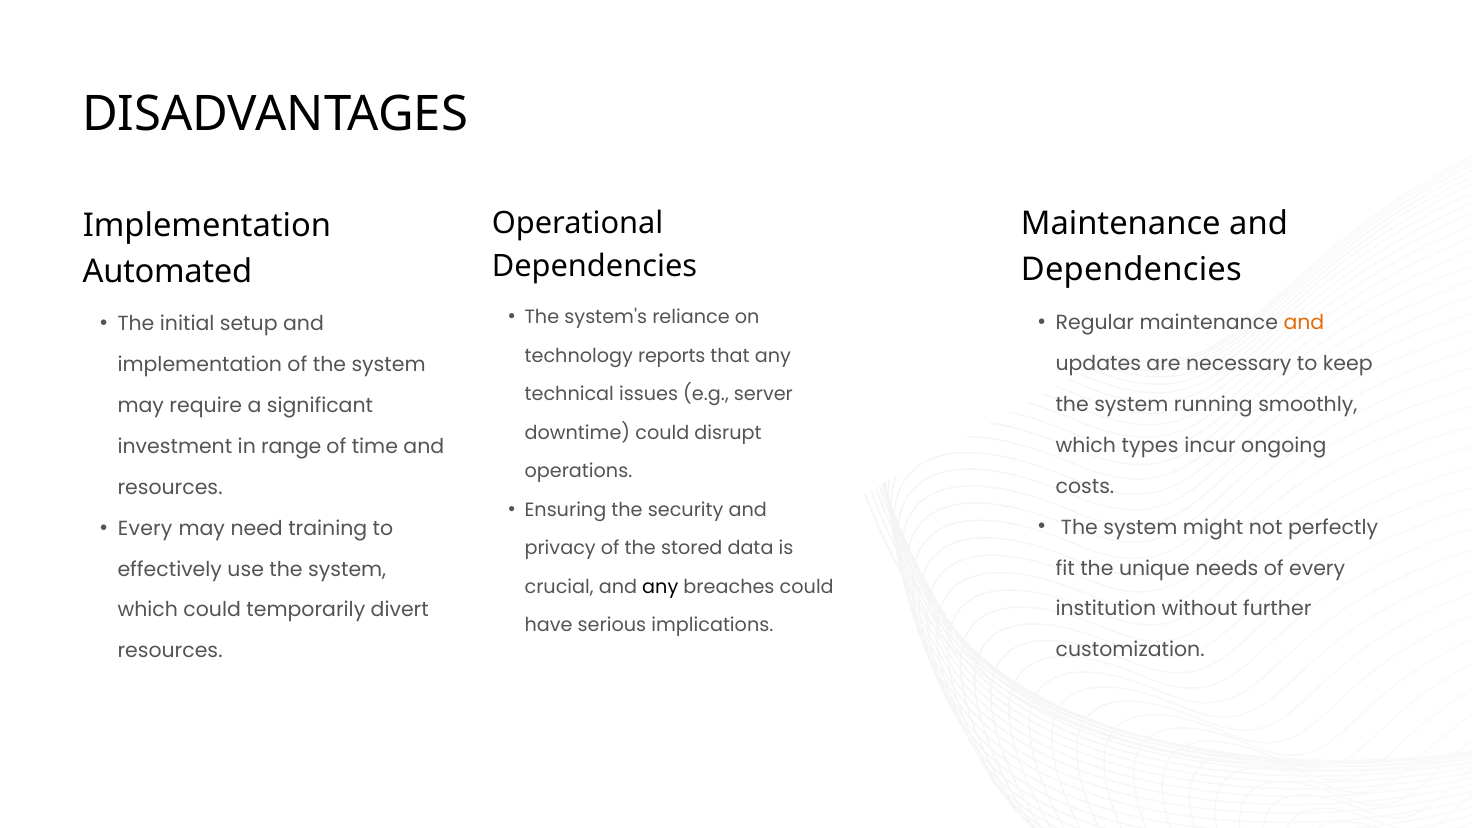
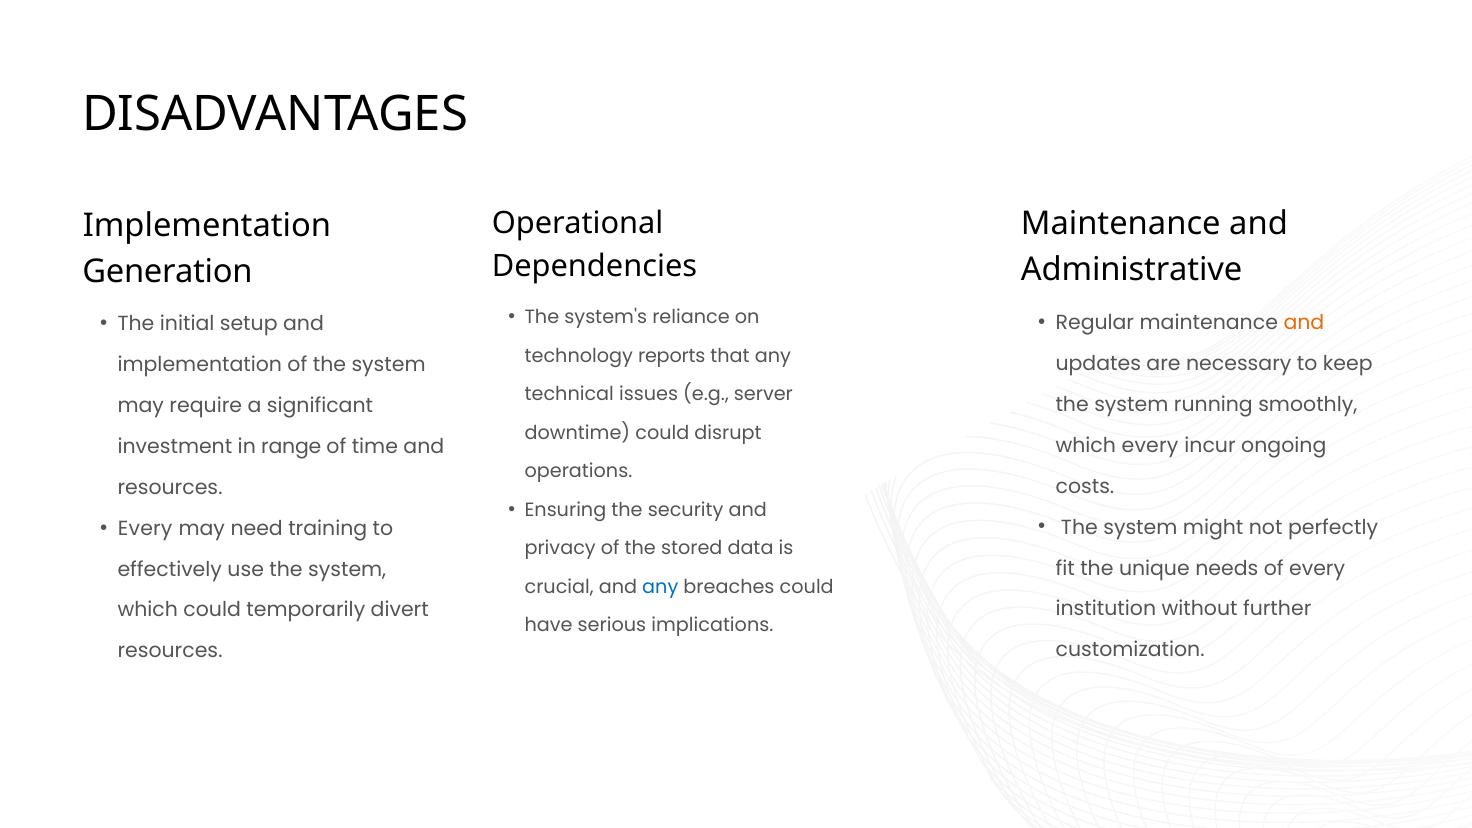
Dependencies: Dependencies -> Administrative (1132, 270)
Automated: Automated -> Generation (167, 272)
which types: types -> every (1150, 446)
any colour: black -> blue (660, 587)
